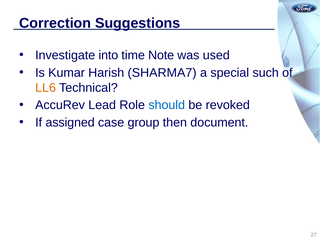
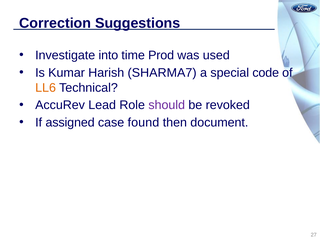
Note: Note -> Prod (161, 55)
such: such -> code (266, 73)
should colour: blue -> purple (167, 105)
group: group -> found (143, 123)
